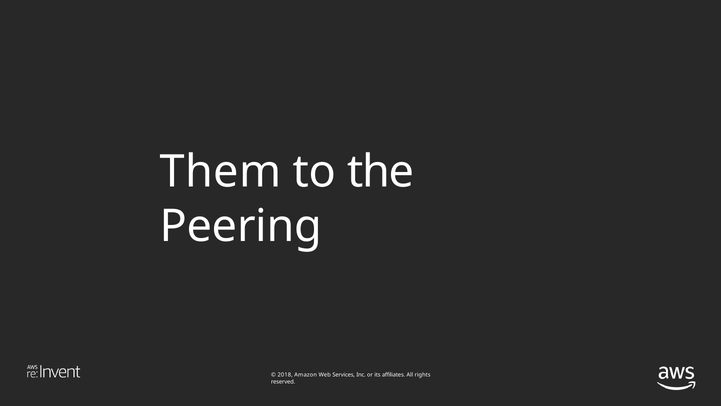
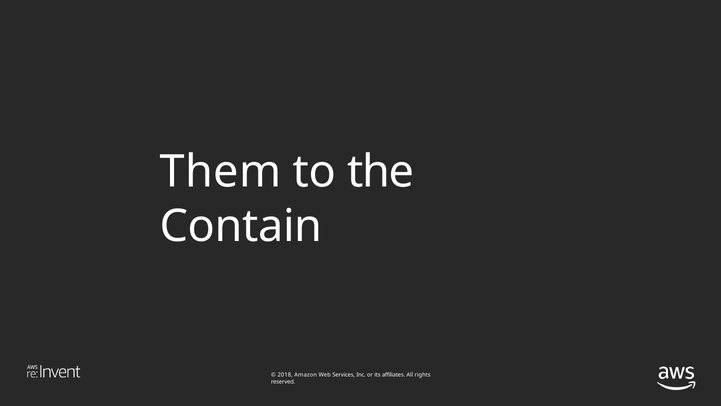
Peering: Peering -> Contain (241, 226)
